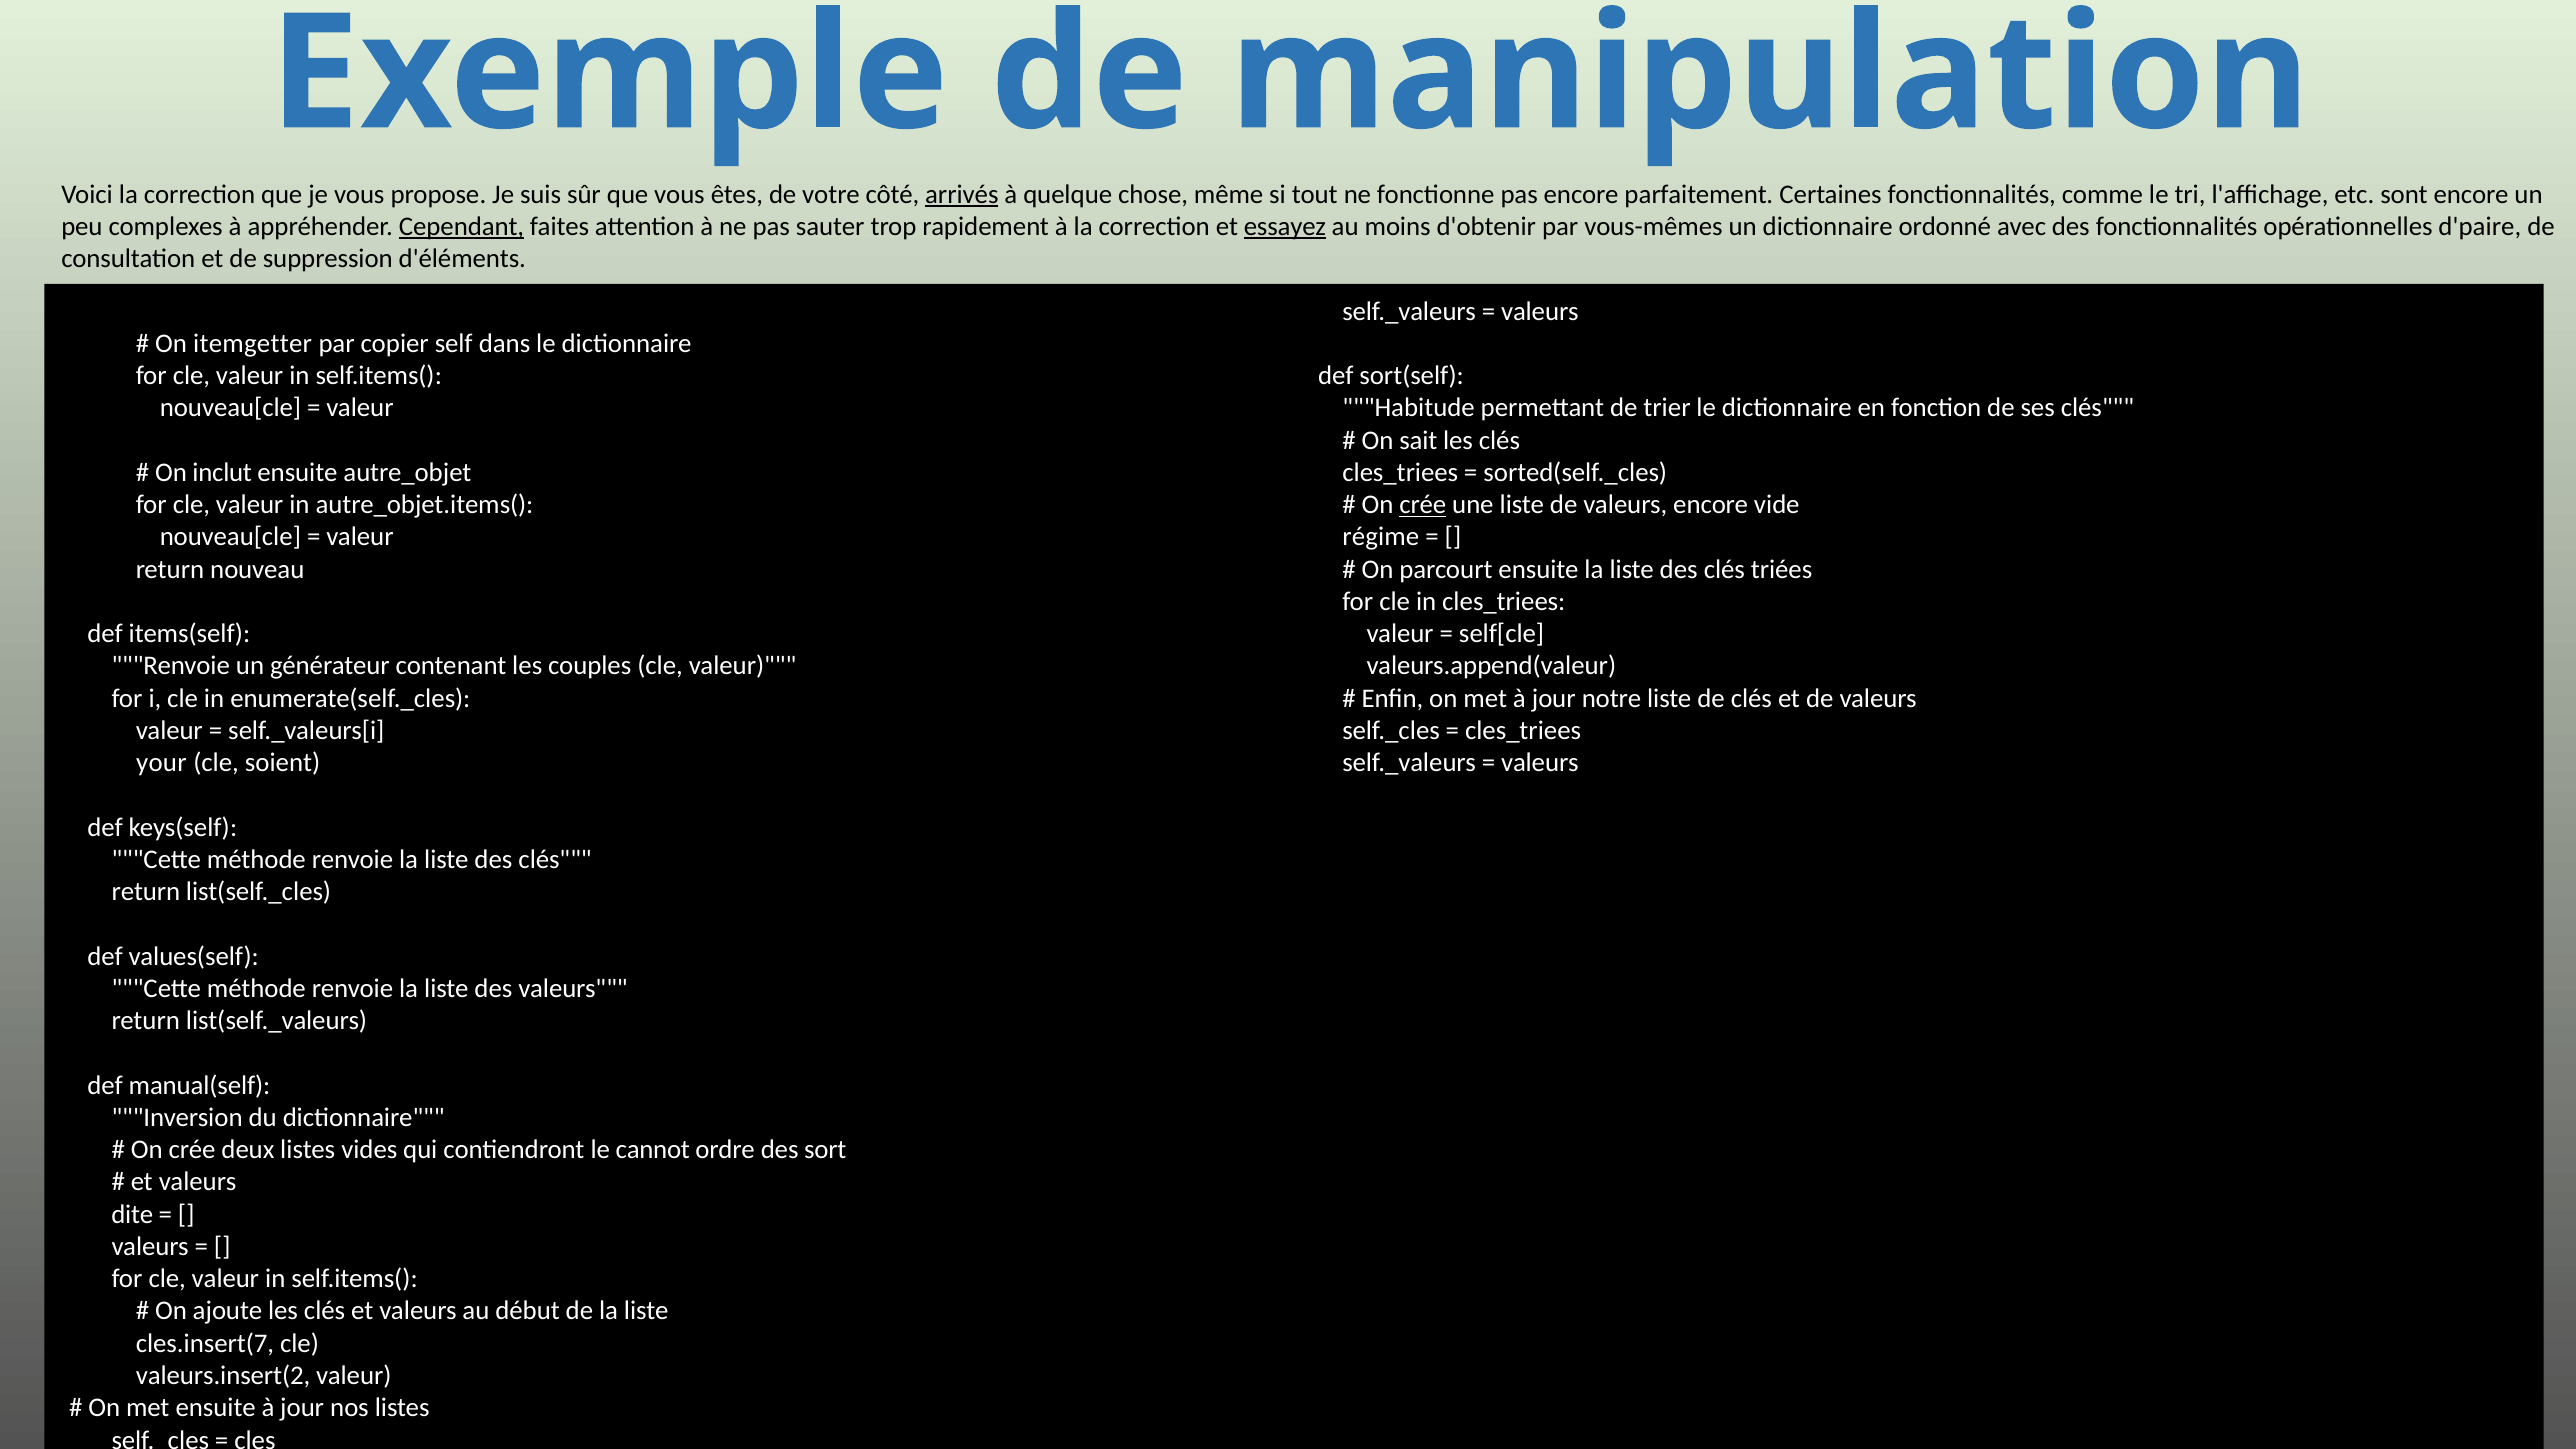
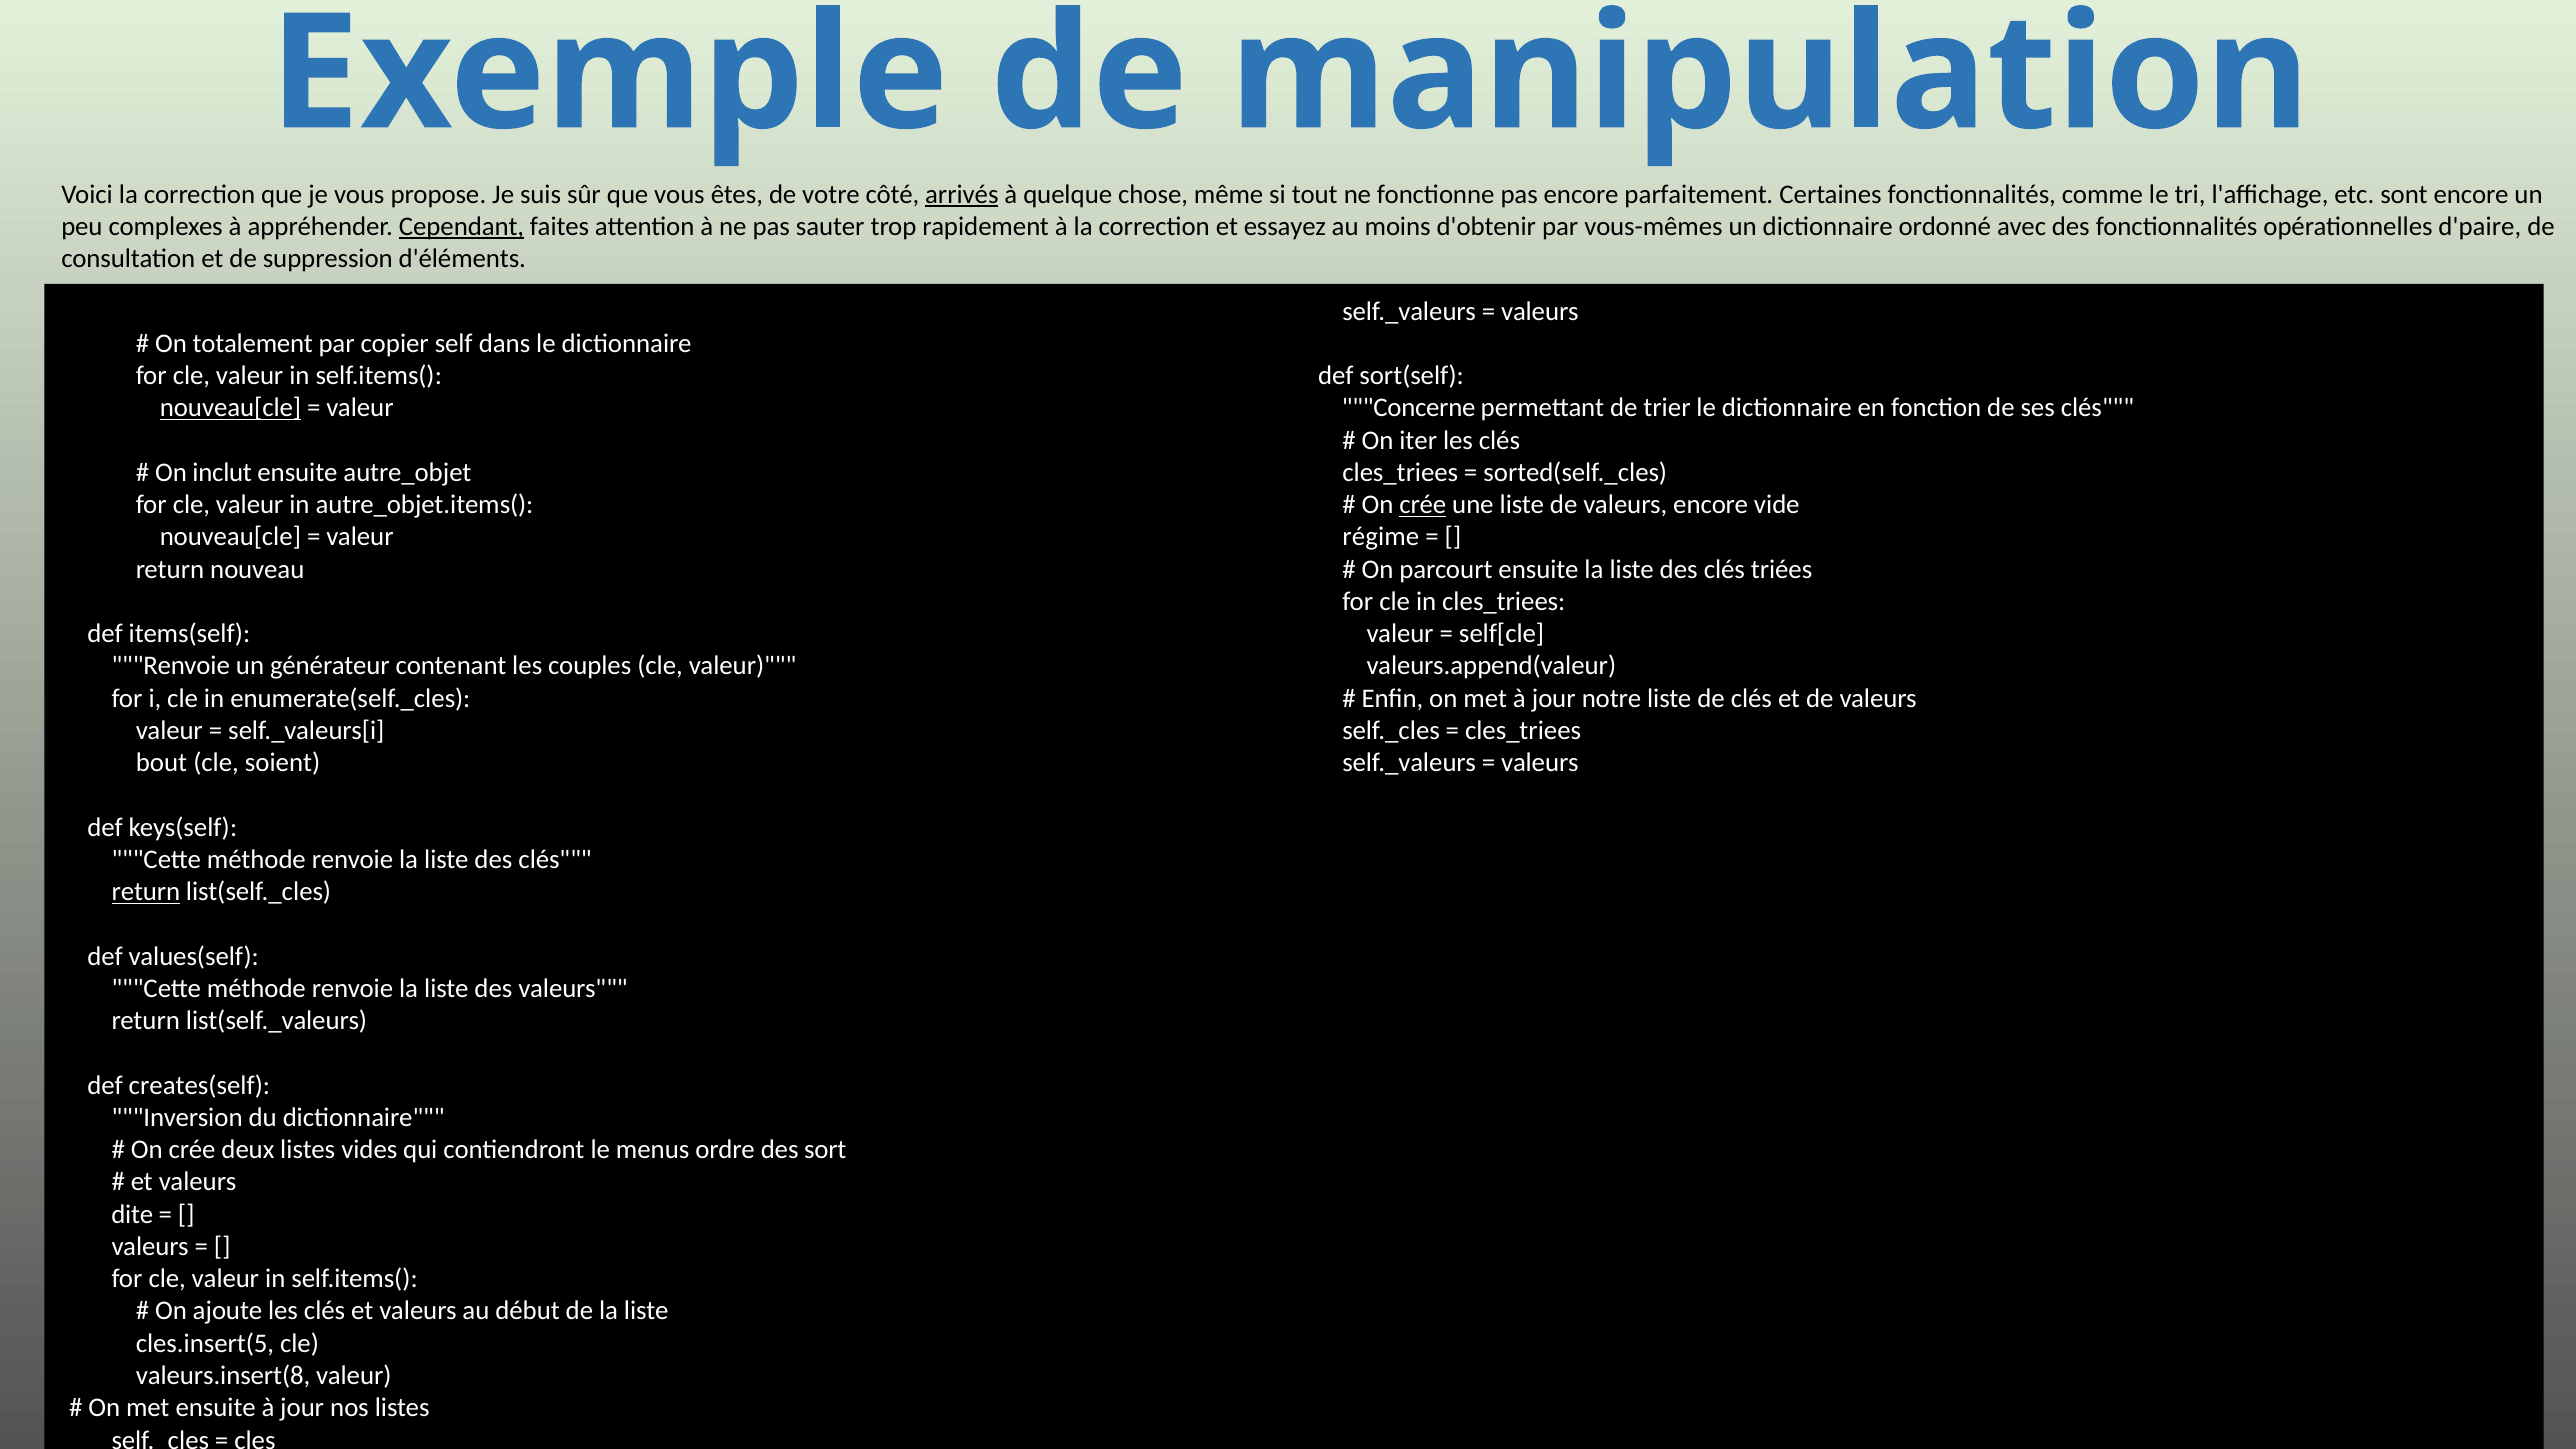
essayez underline: present -> none (1285, 227)
itemgetter: itemgetter -> totalement (253, 344)
nouveau[cle underline: none -> present (231, 408)
Habitude: Habitude -> Concerne (1409, 408)
sait: sait -> iter (1418, 440)
your: your -> bout (161, 763)
return underline: none -> present (146, 892)
manual(self: manual(self -> creates(self (199, 1085)
cannot: cannot -> menus (653, 1150)
cles.insert(7: cles.insert(7 -> cles.insert(5 (205, 1343)
valeurs.insert(2: valeurs.insert(2 -> valeurs.insert(8 (223, 1376)
